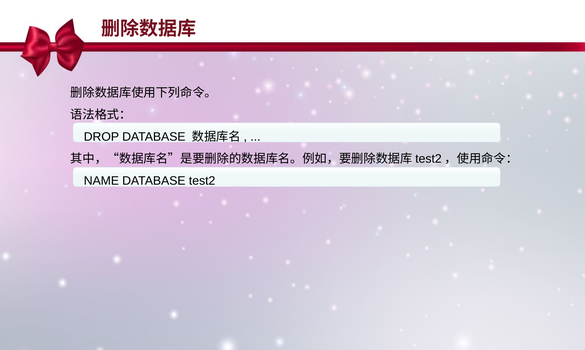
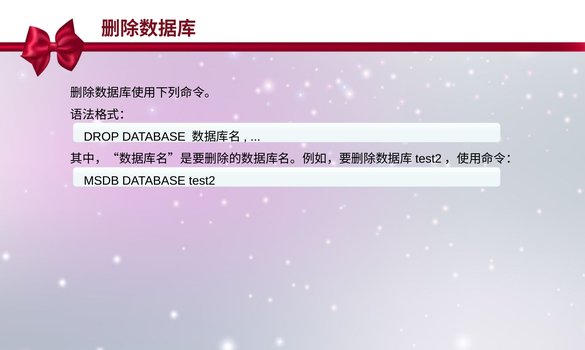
NAME: NAME -> MSDB (101, 181)
